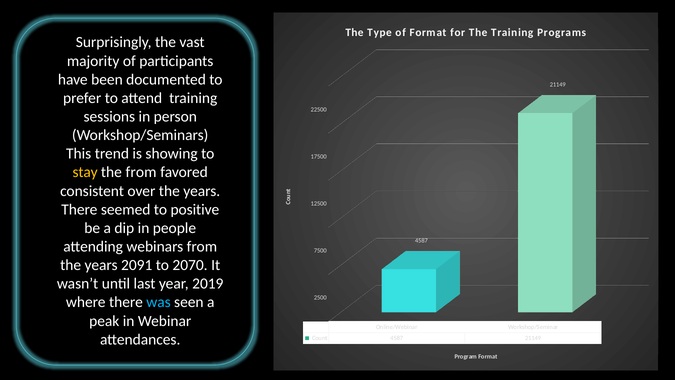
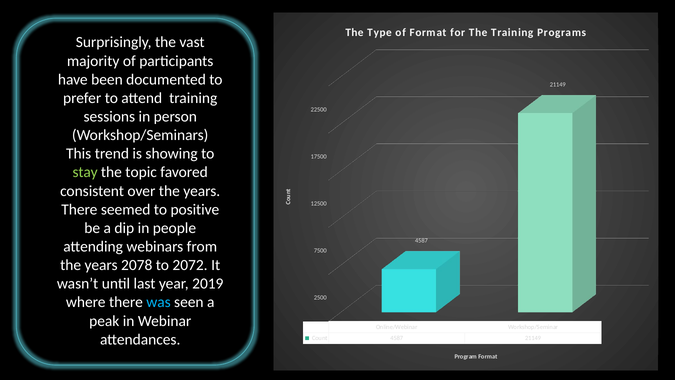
stay colour: yellow -> light green (85, 172)
the from: from -> topic (141, 172)
2091: 2091 -> 2078 (137, 265)
2070: 2070 -> 2072 (190, 265)
